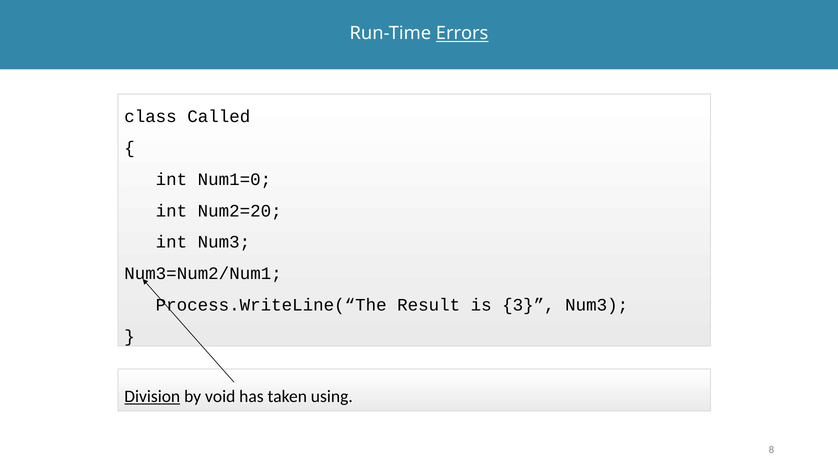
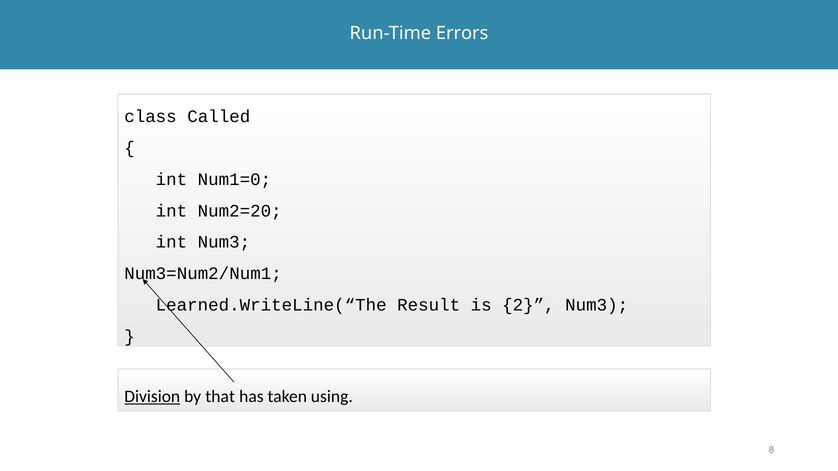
Errors underline: present -> none (462, 33)
Process.WriteLine(“The: Process.WriteLine(“The -> Learned.WriteLine(“The (271, 305)
3: 3 -> 2 (528, 305)
void: void -> that (220, 397)
